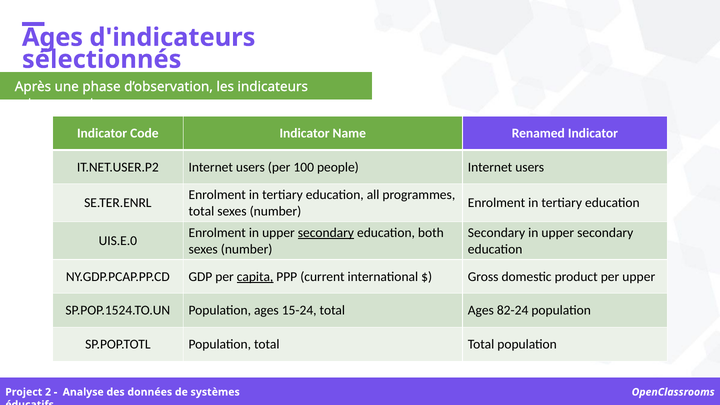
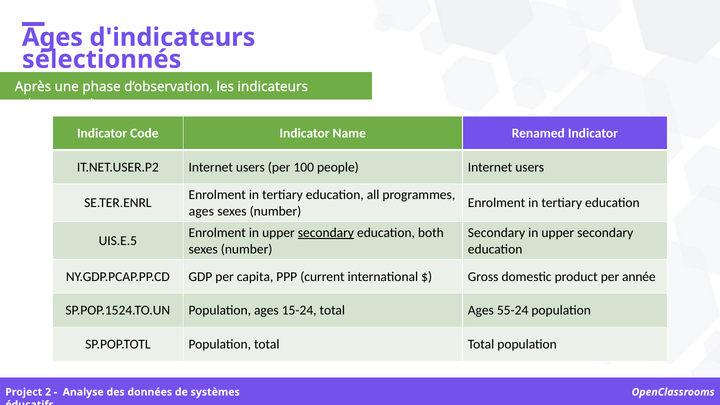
total: total -> ages (201, 211)
UIS.E.0: UIS.E.0 -> UIS.E.5 (118, 241)
capita underline: present -> none (255, 277)
per upper: upper -> année (639, 277)
82-24: 82-24 -> 55-24 (513, 311)
